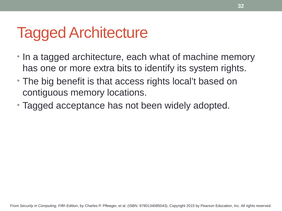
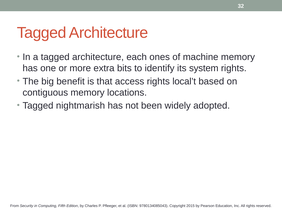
what: what -> ones (160, 57)
acceptance: acceptance -> nightmarish (81, 106)
